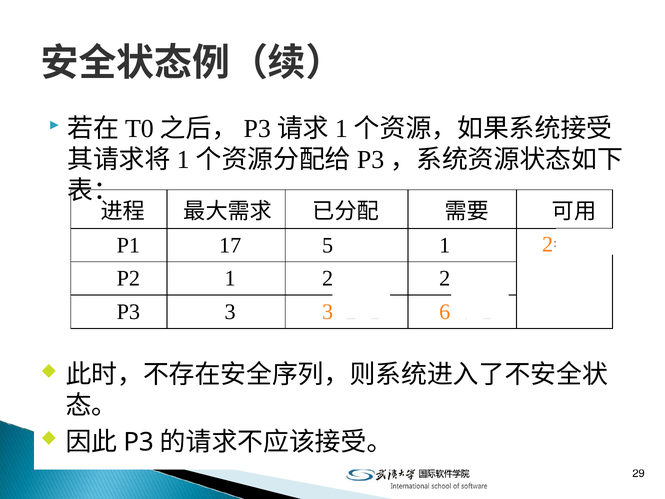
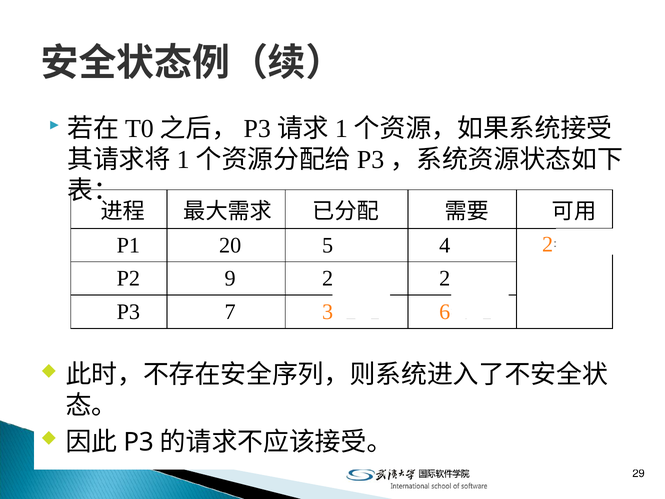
17: 17 -> 20 (230, 245)
5 1: 1 -> 4 (445, 245)
P2 1: 1 -> 9 (230, 278)
3: 3 -> 7 (230, 312)
